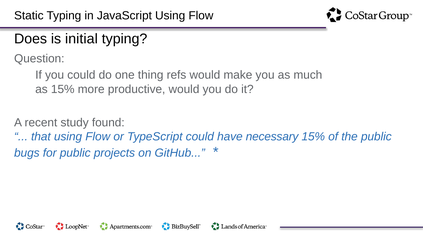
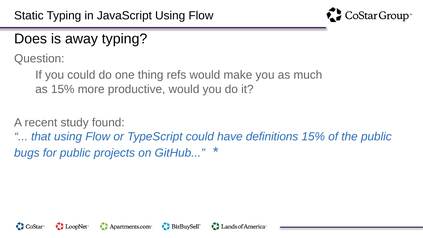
initial: initial -> away (81, 39)
necessary: necessary -> definitions (272, 137)
